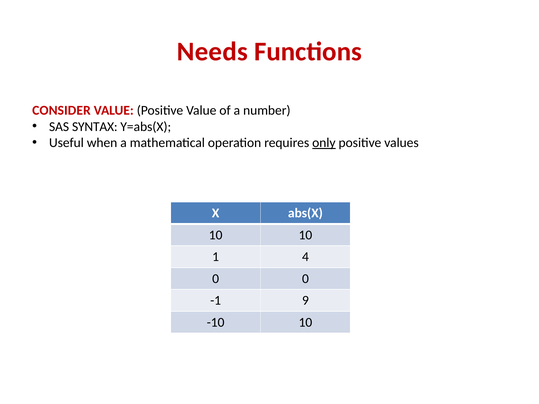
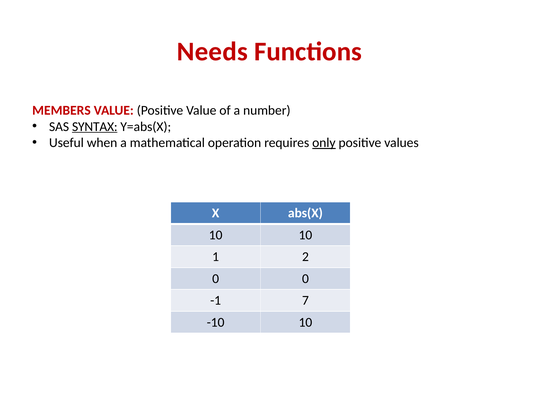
CONSIDER: CONSIDER -> MEMBERS (61, 110)
SYNTAX underline: none -> present (95, 127)
4: 4 -> 2 (305, 257)
9: 9 -> 7 (305, 301)
